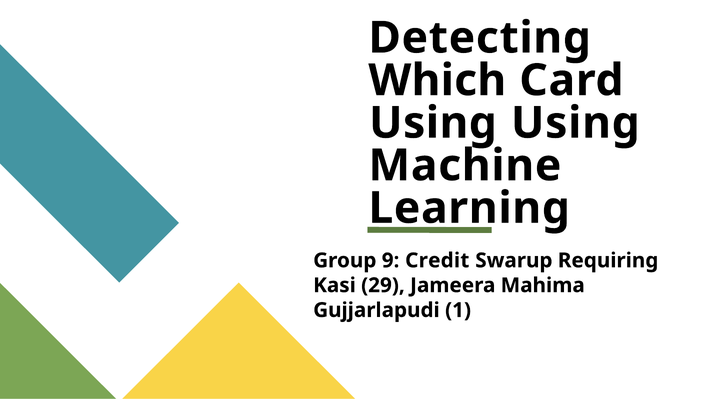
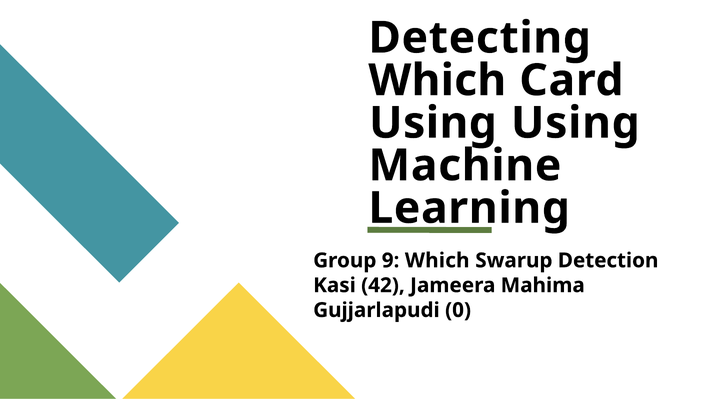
9 Credit: Credit -> Which (437, 261)
Requiring: Requiring -> Detection (608, 261)
29: 29 -> 42 (383, 286)
1: 1 -> 0 (458, 310)
